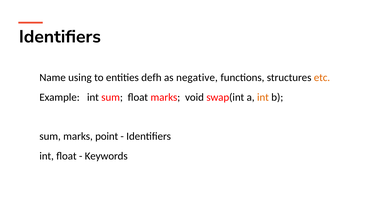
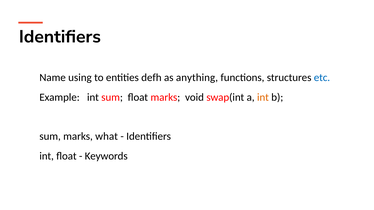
negative: negative -> anything (197, 78)
etc colour: orange -> blue (322, 78)
point: point -> what (107, 137)
